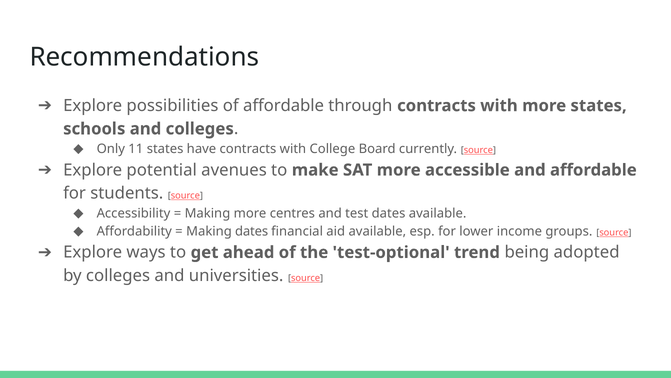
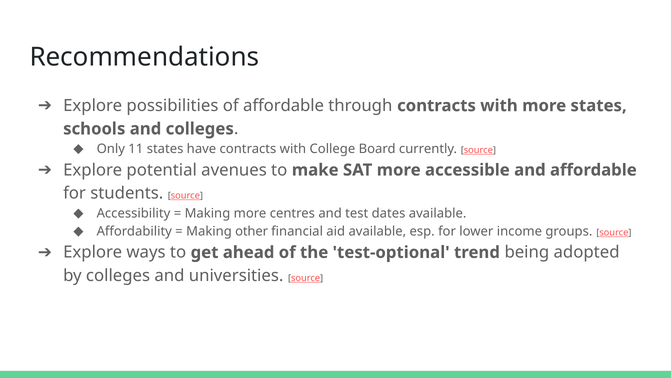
Making dates: dates -> other (252, 231)
